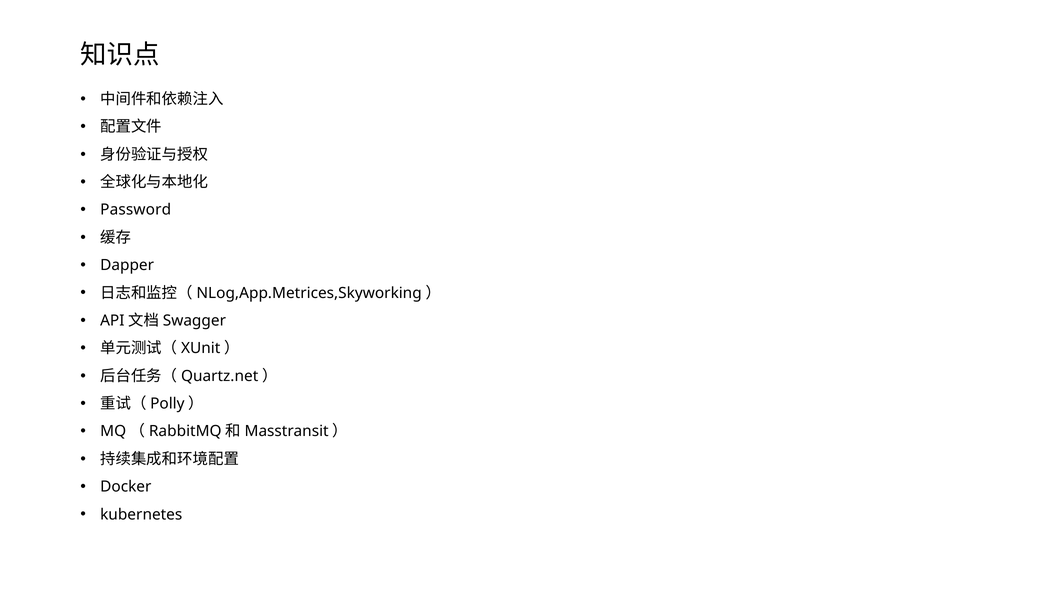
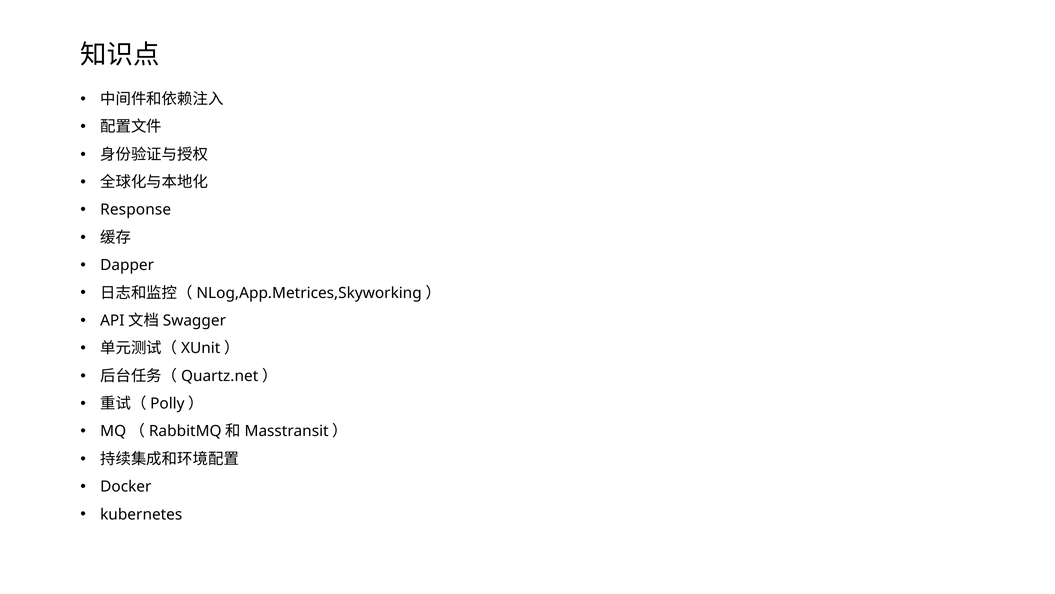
Password: Password -> Response (136, 210)
